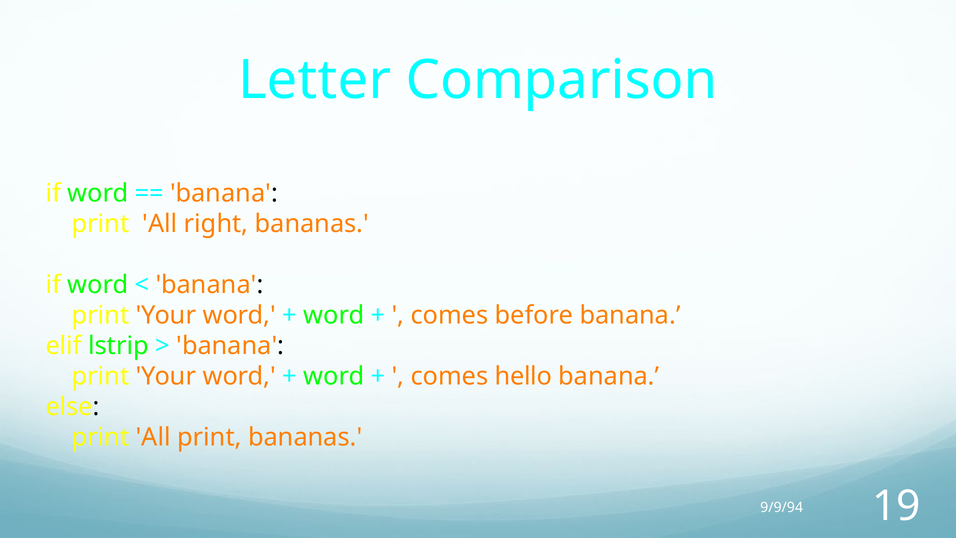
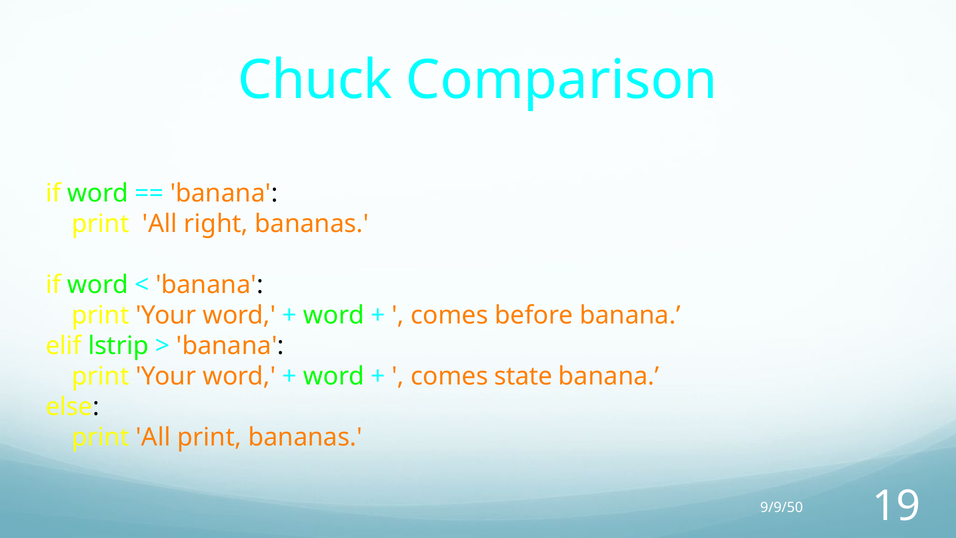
Letter: Letter -> Chuck (315, 80)
hello: hello -> state (523, 376)
9/9/94: 9/9/94 -> 9/9/50 (782, 507)
